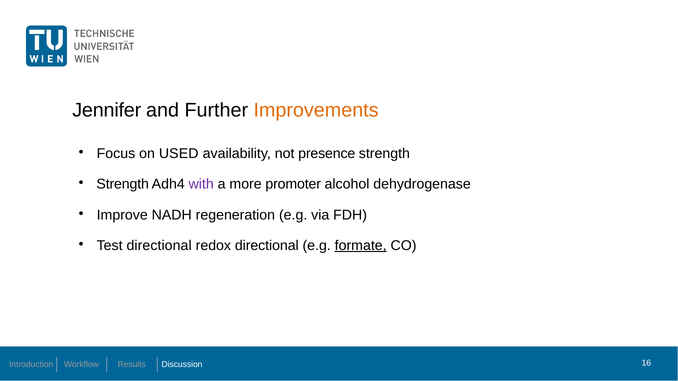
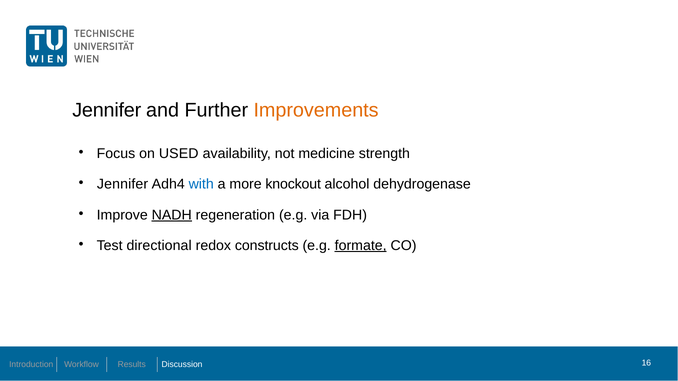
presence: presence -> medicine (327, 154)
Strength: Strength -> Jennifer (123, 184)
with colour: purple -> blue (201, 184)
promoter: promoter -> knockout (293, 184)
NADH underline: none -> present (172, 215)
redox directional: directional -> constructs (267, 246)
